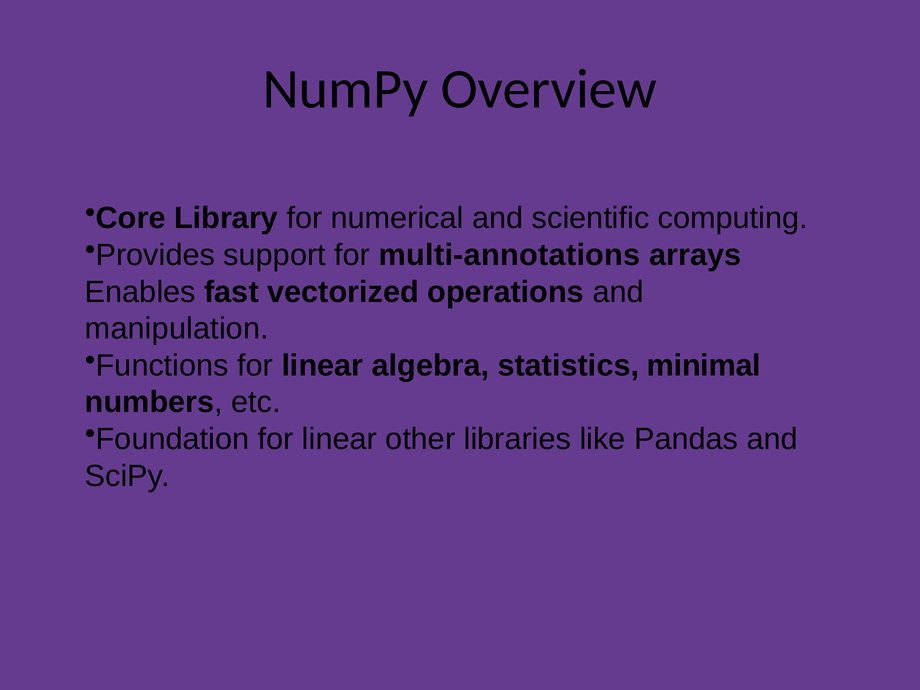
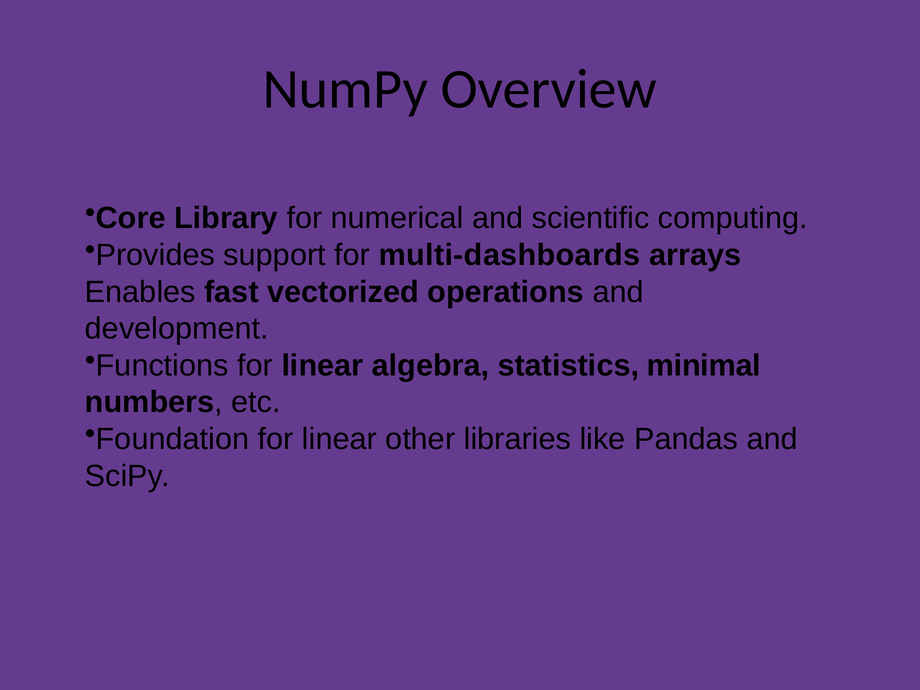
multi-annotations: multi-annotations -> multi-dashboards (510, 255)
manipulation: manipulation -> development (177, 329)
